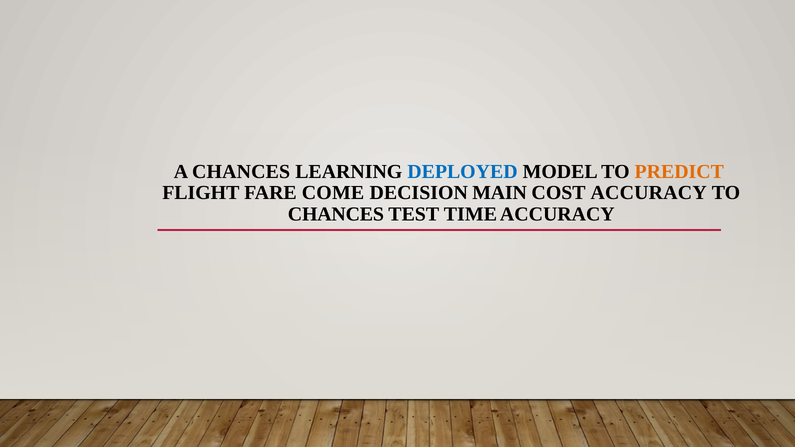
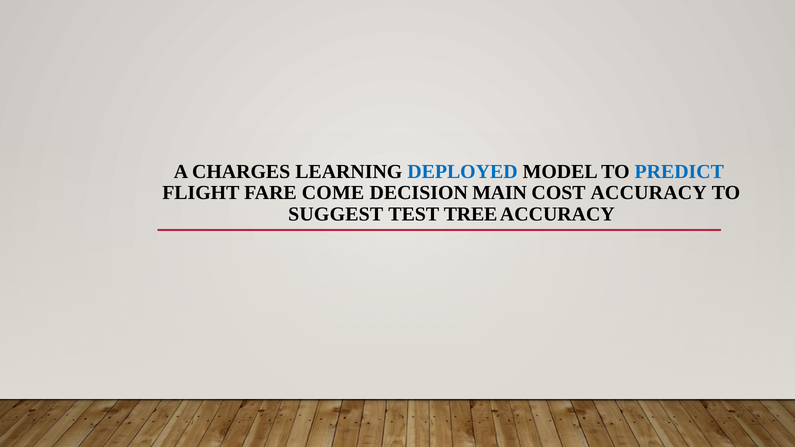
A CHANCES: CHANCES -> CHARGES (241, 172)
PREDICT colour: orange -> blue (679, 172)
CHANCES: CHANCES -> SUGGEST (336, 214)
TIME: TIME -> TREE (471, 214)
